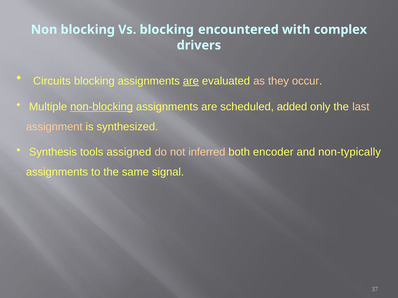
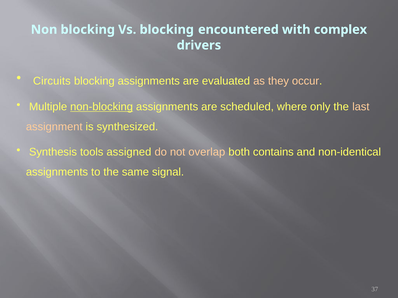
are underline: present -> none (191, 81)
added: added -> where (292, 107)
inferred: inferred -> overlap (207, 152)
encoder: encoder -> contains (273, 152)
non-typically: non-typically -> non-identical (350, 152)
